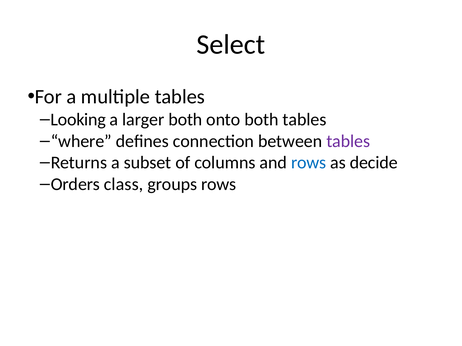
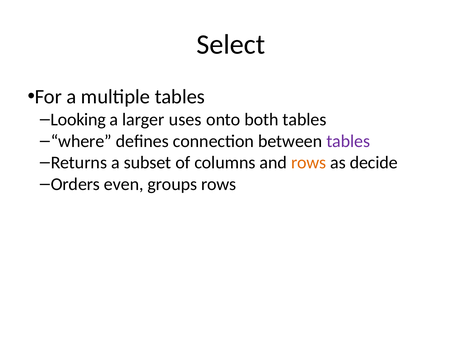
larger both: both -> uses (185, 120)
rows colour: blue -> orange (309, 163)
class: class -> even (124, 185)
